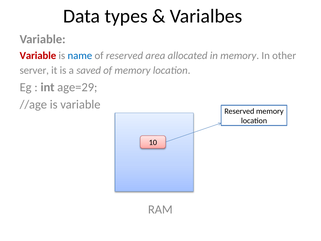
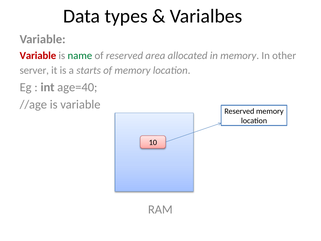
name colour: blue -> green (80, 56)
saved: saved -> starts (89, 70)
age=29: age=29 -> age=40 (77, 87)
